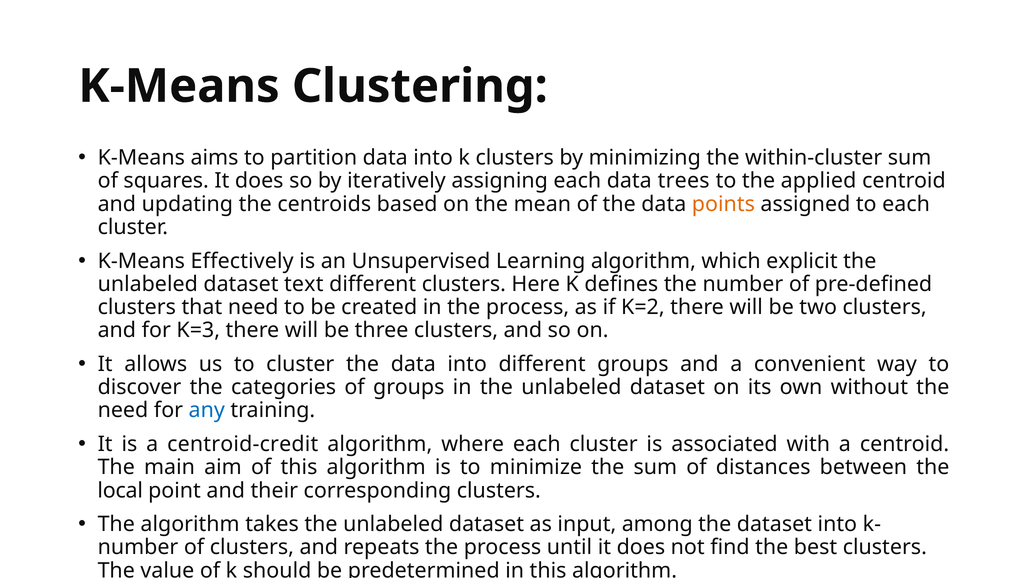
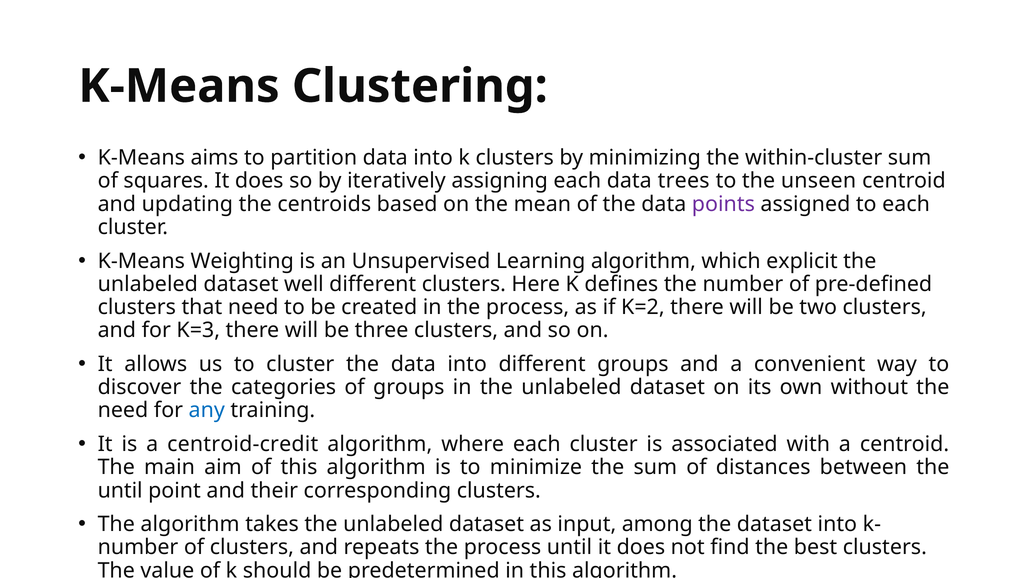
applied: applied -> unseen (819, 181)
points colour: orange -> purple (723, 204)
Effectively: Effectively -> Weighting (242, 261)
text: text -> well (304, 284)
local: local -> until (120, 491)
